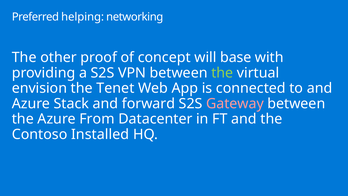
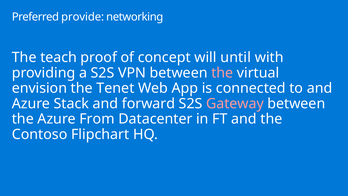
helping: helping -> provide (83, 17)
other: other -> teach (59, 57)
base: base -> until (236, 57)
the colour: light green -> pink (222, 73)
Installed: Installed -> Flipchart (100, 134)
